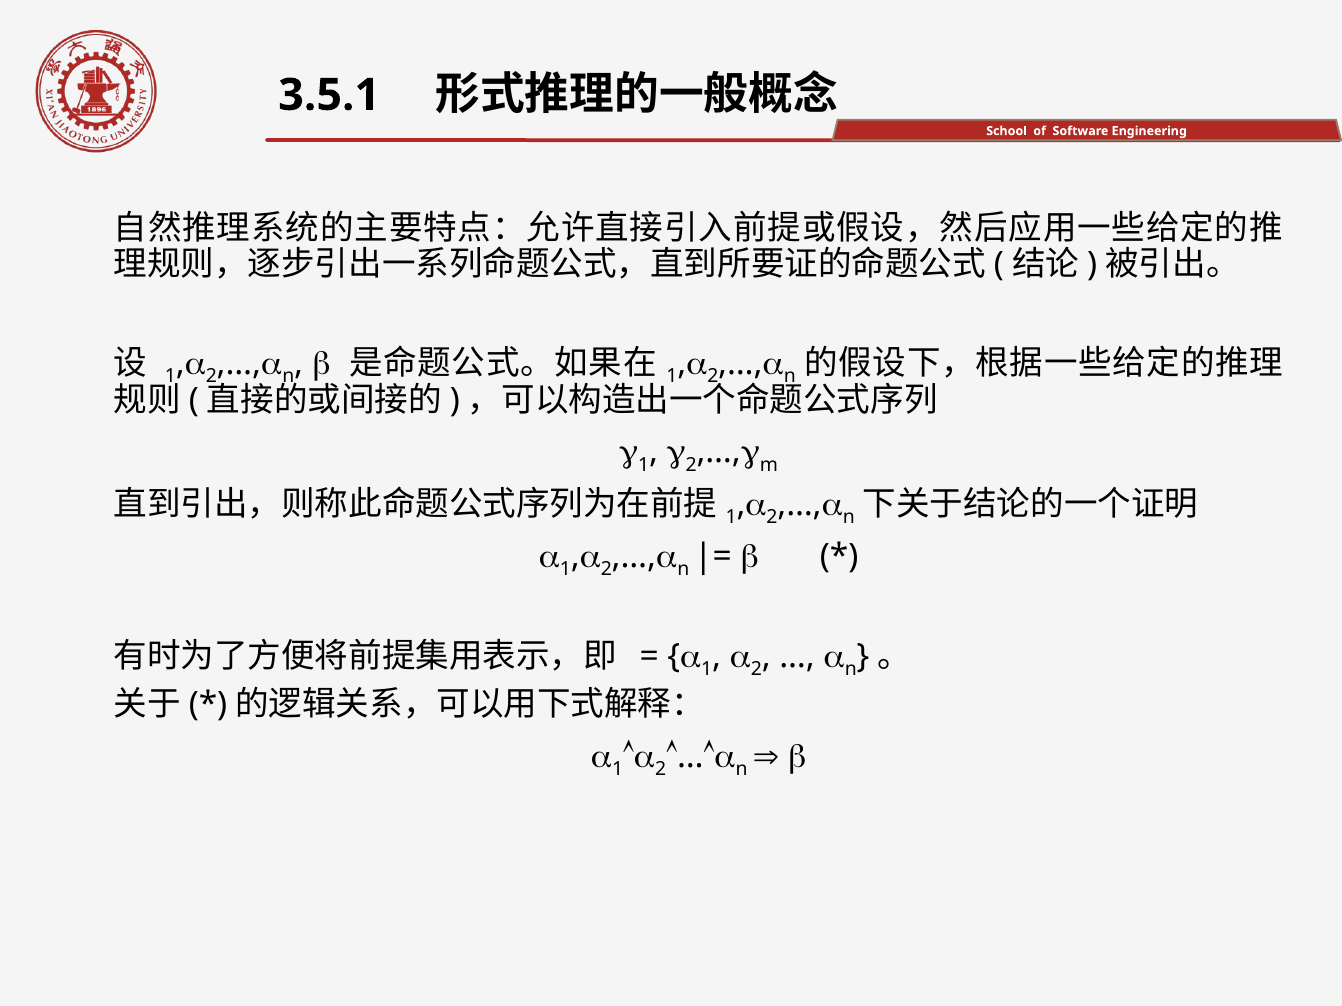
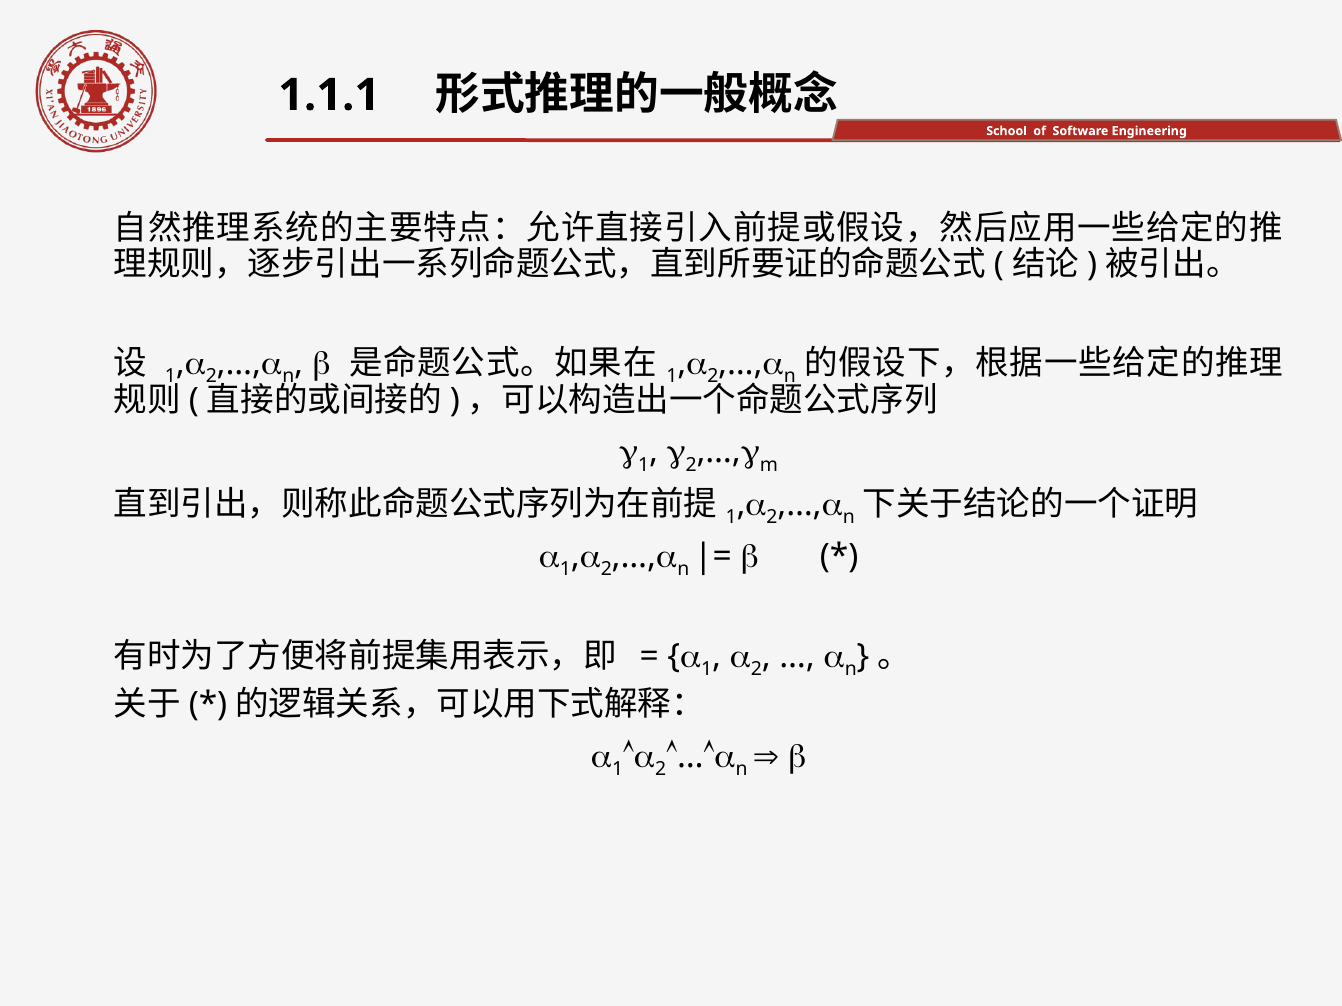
3.5.1: 3.5.1 -> 1.1.1 (329, 95)
